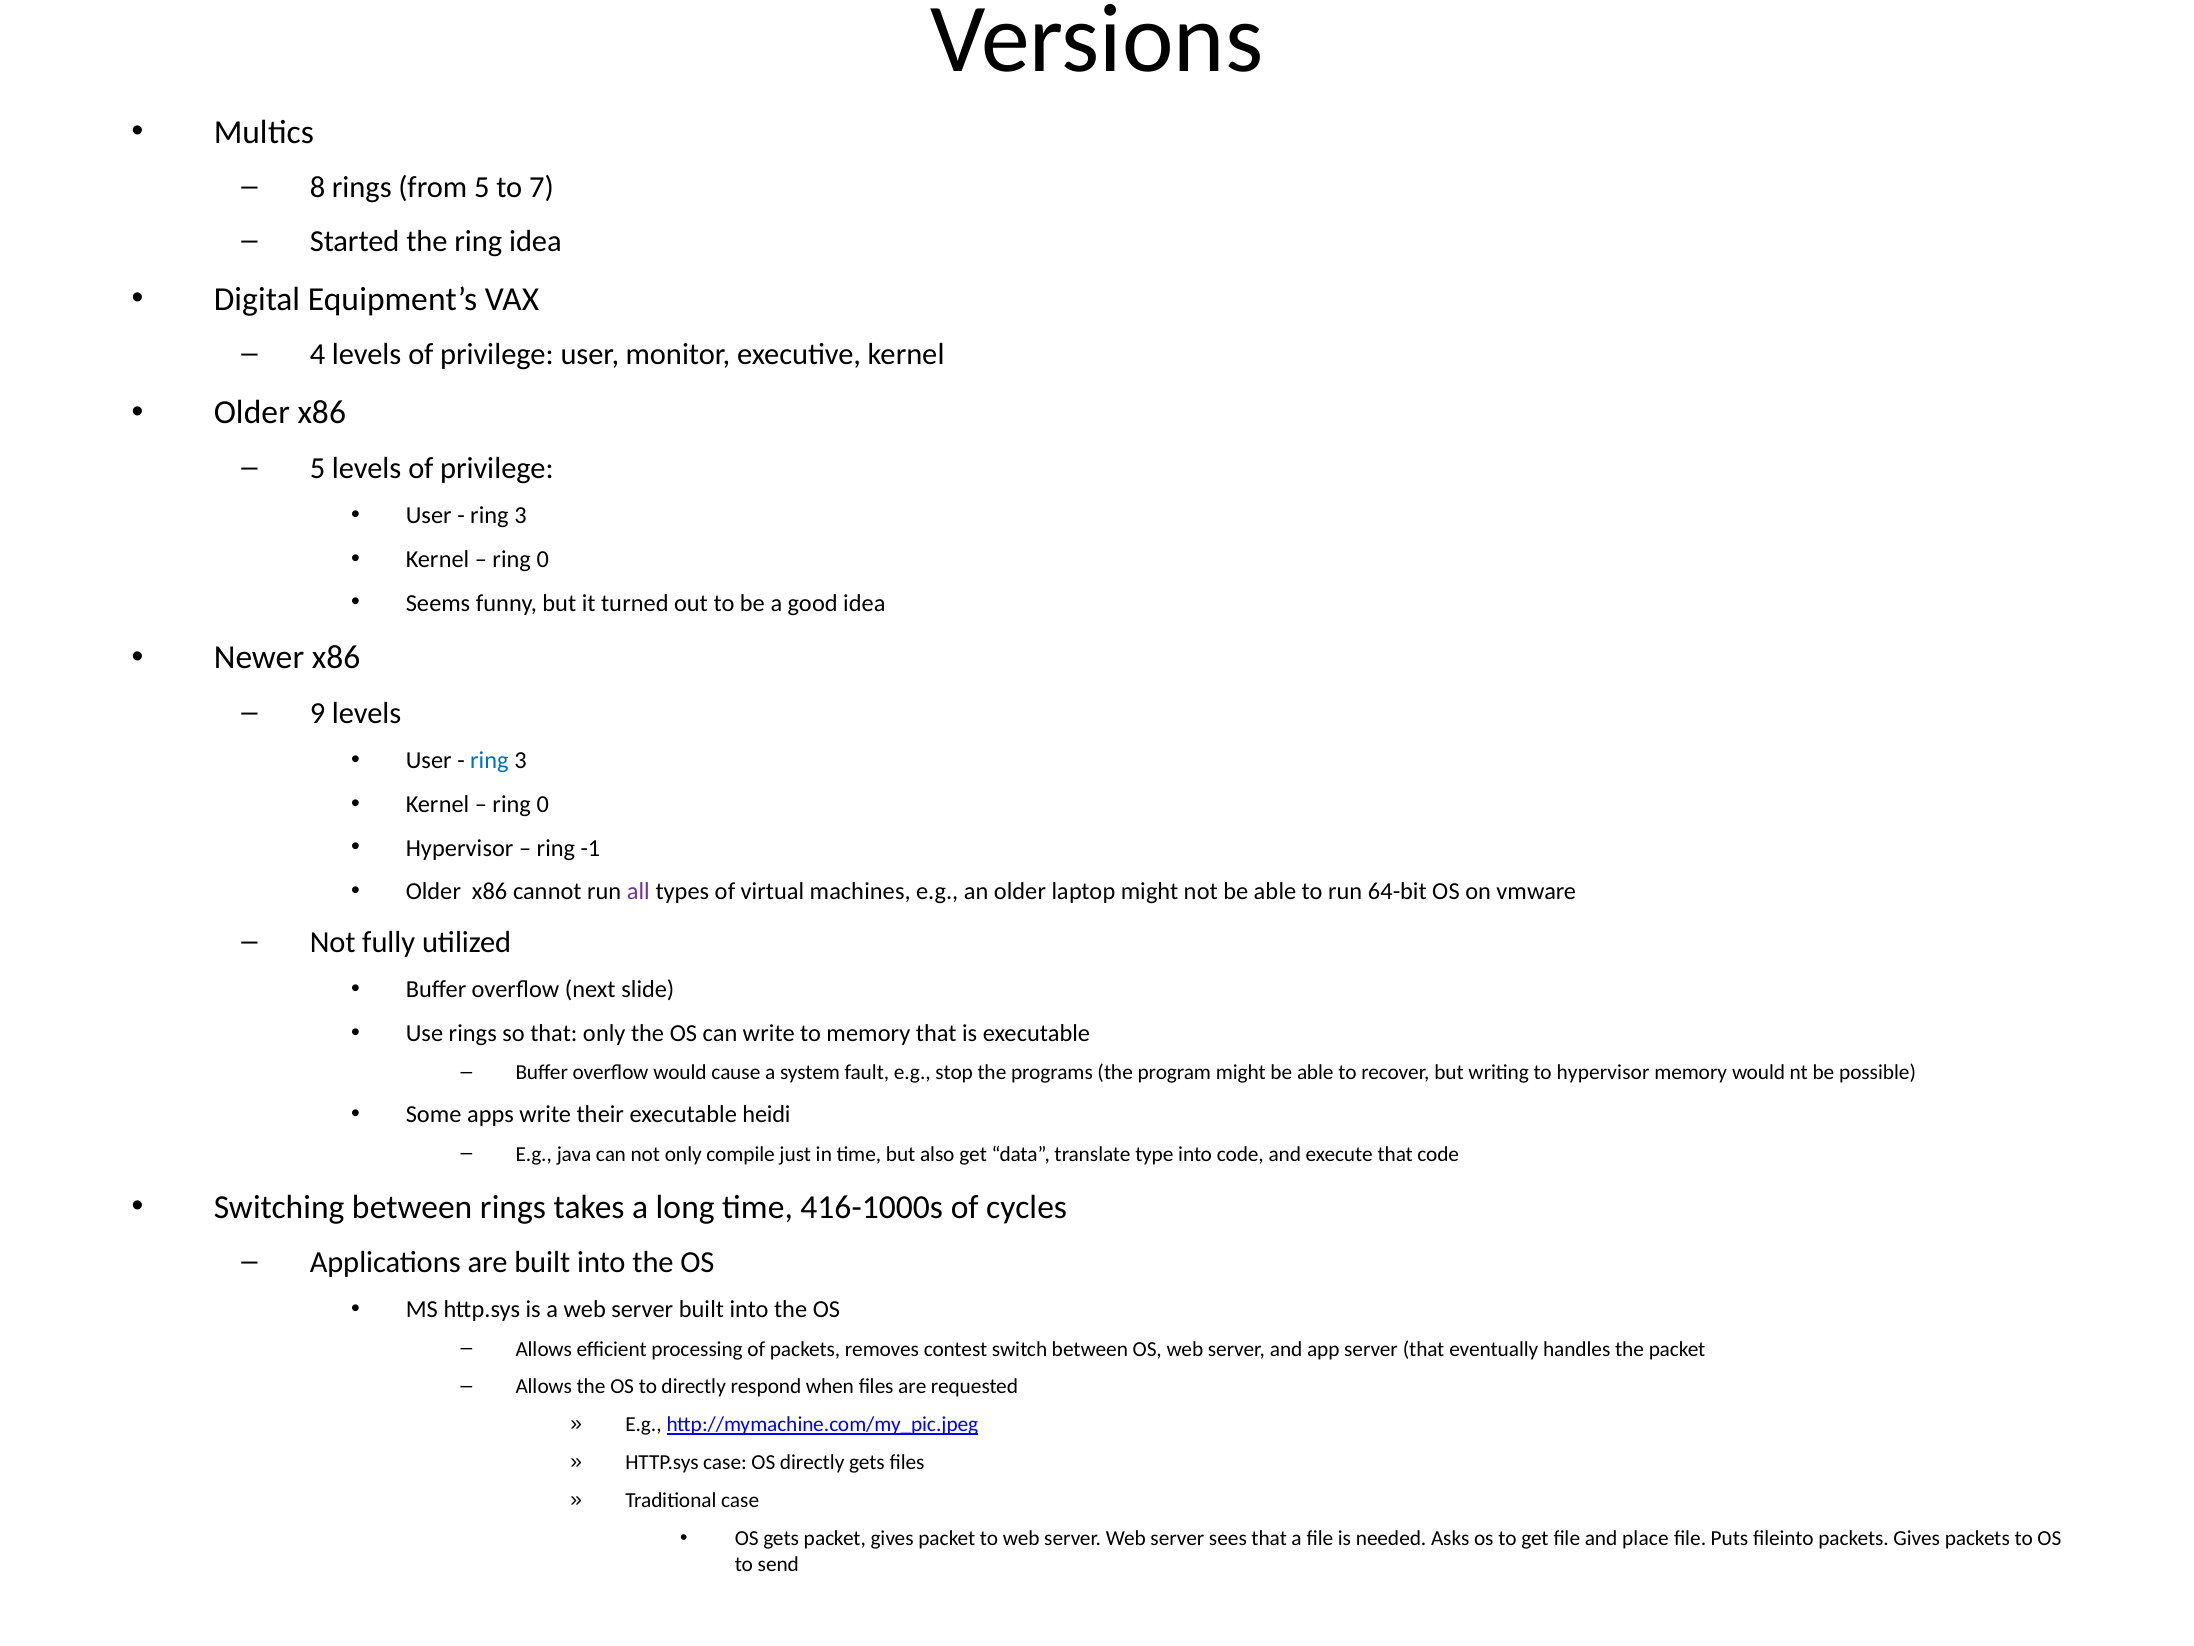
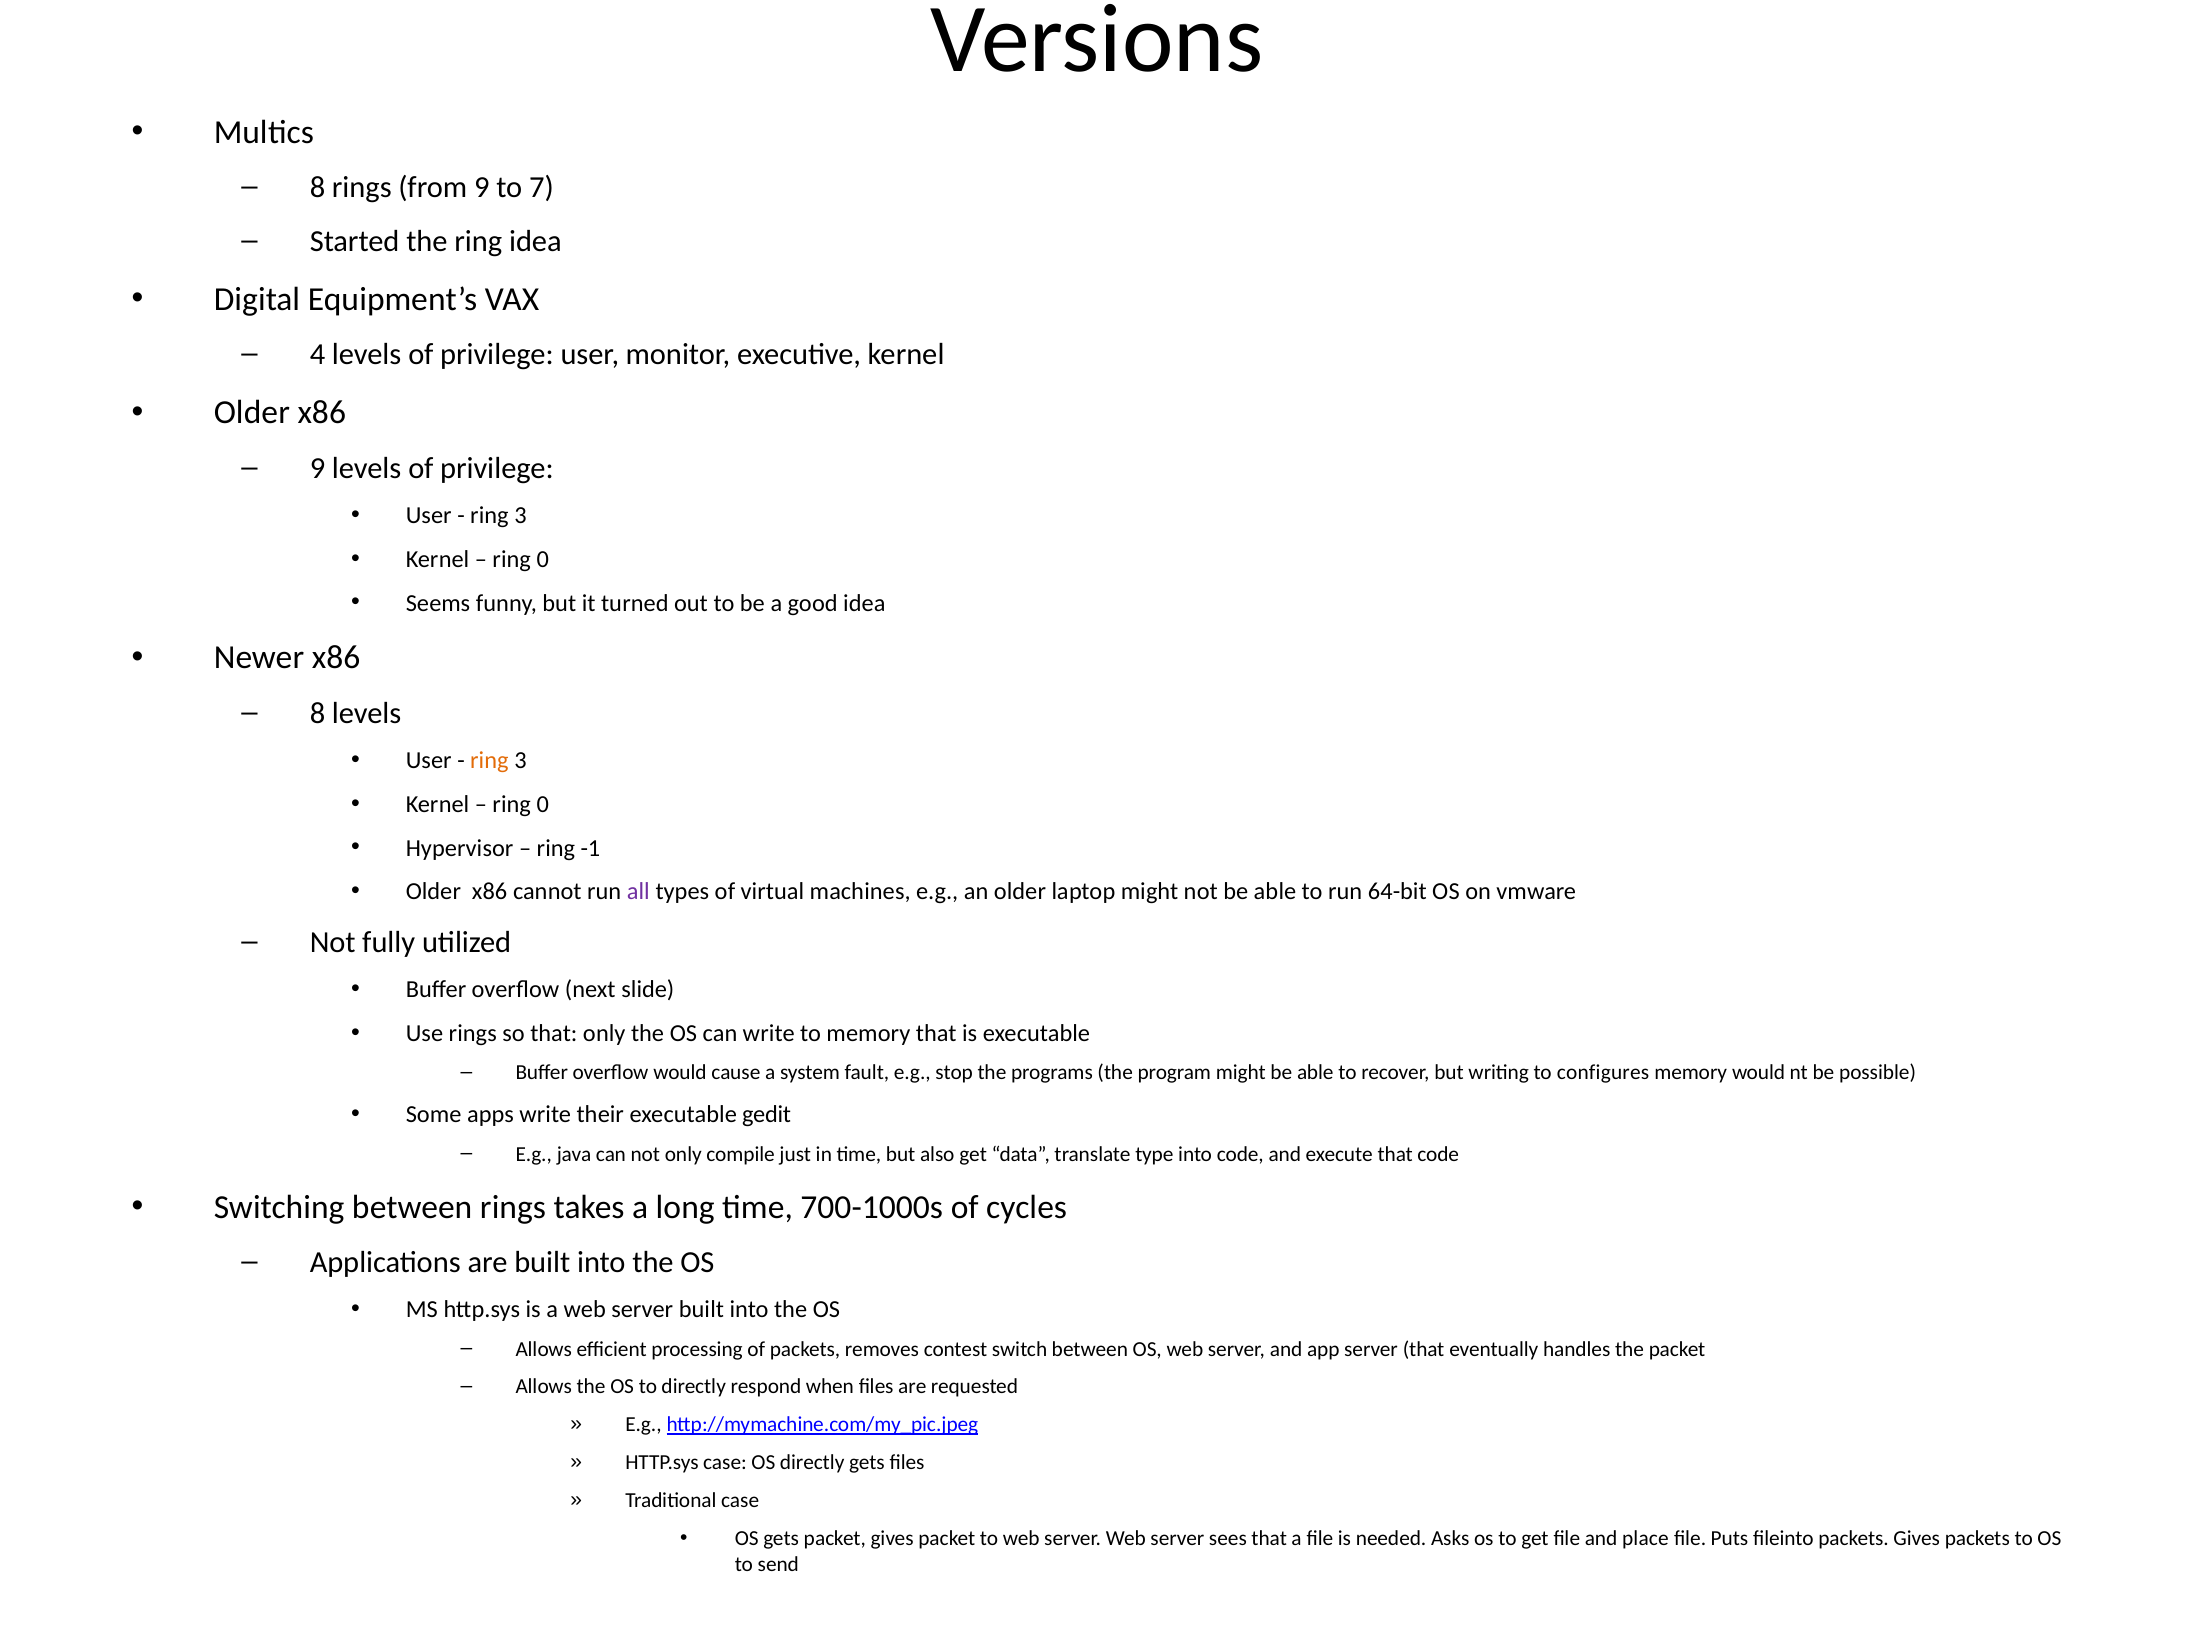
from 5: 5 -> 9 (482, 187)
5: 5 -> 9 (318, 468)
9: 9 -> 8 (318, 713)
ring colour: blue -> orange (489, 760)
to hypervisor: hypervisor -> configures (1603, 1072)
heidi: heidi -> gedit (767, 1114)
416-1000s: 416-1000s -> 700-1000s (872, 1207)
